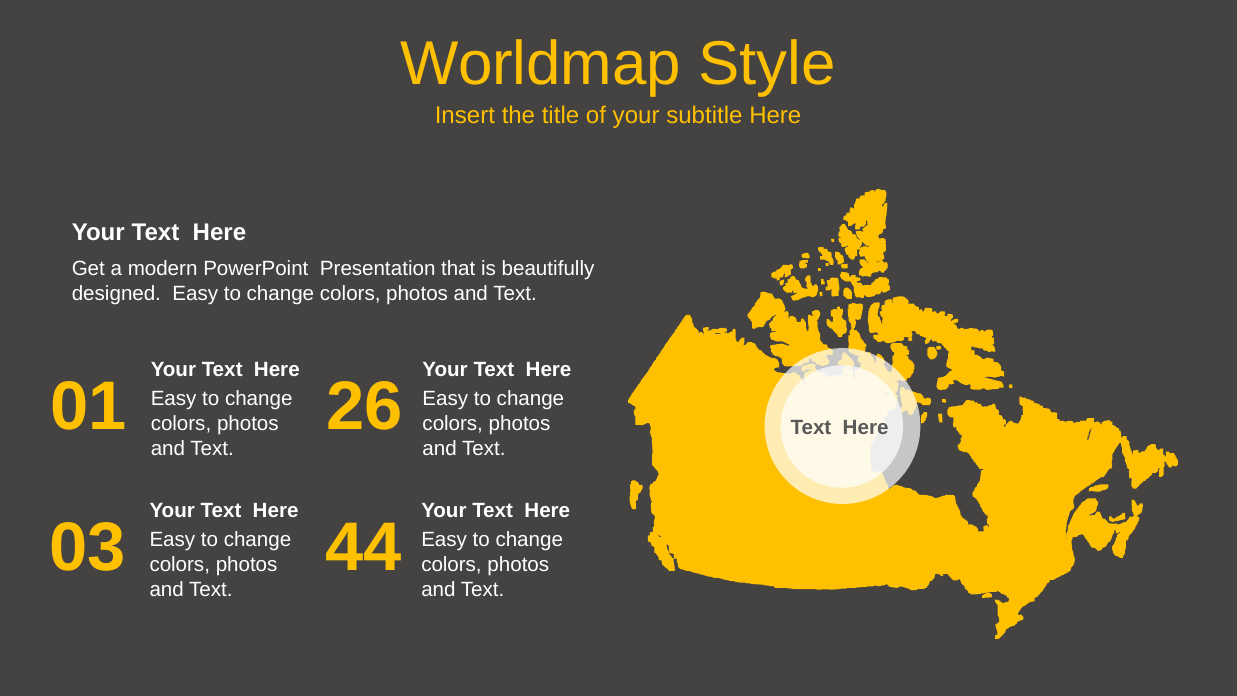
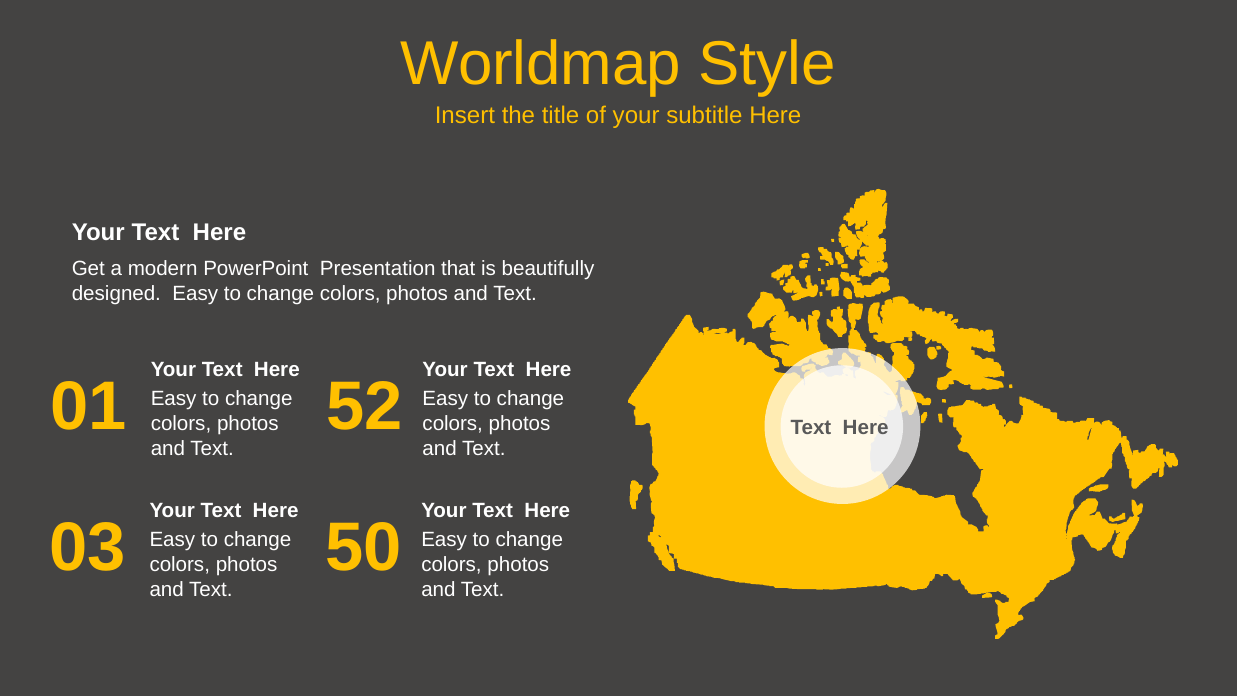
26: 26 -> 52 (365, 407)
44: 44 -> 50 (364, 548)
